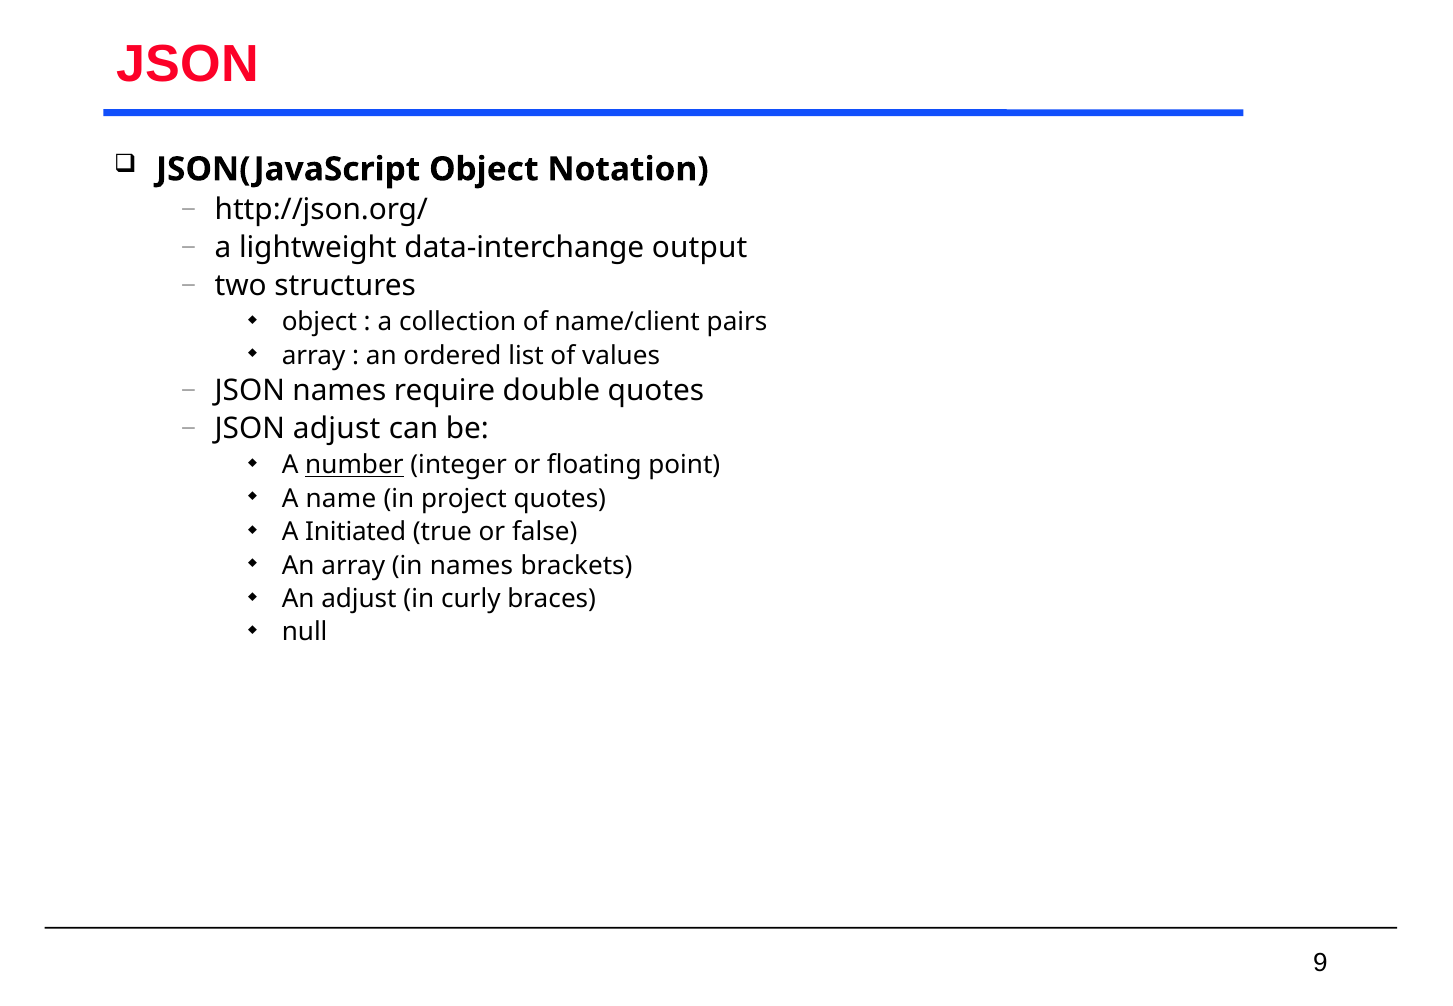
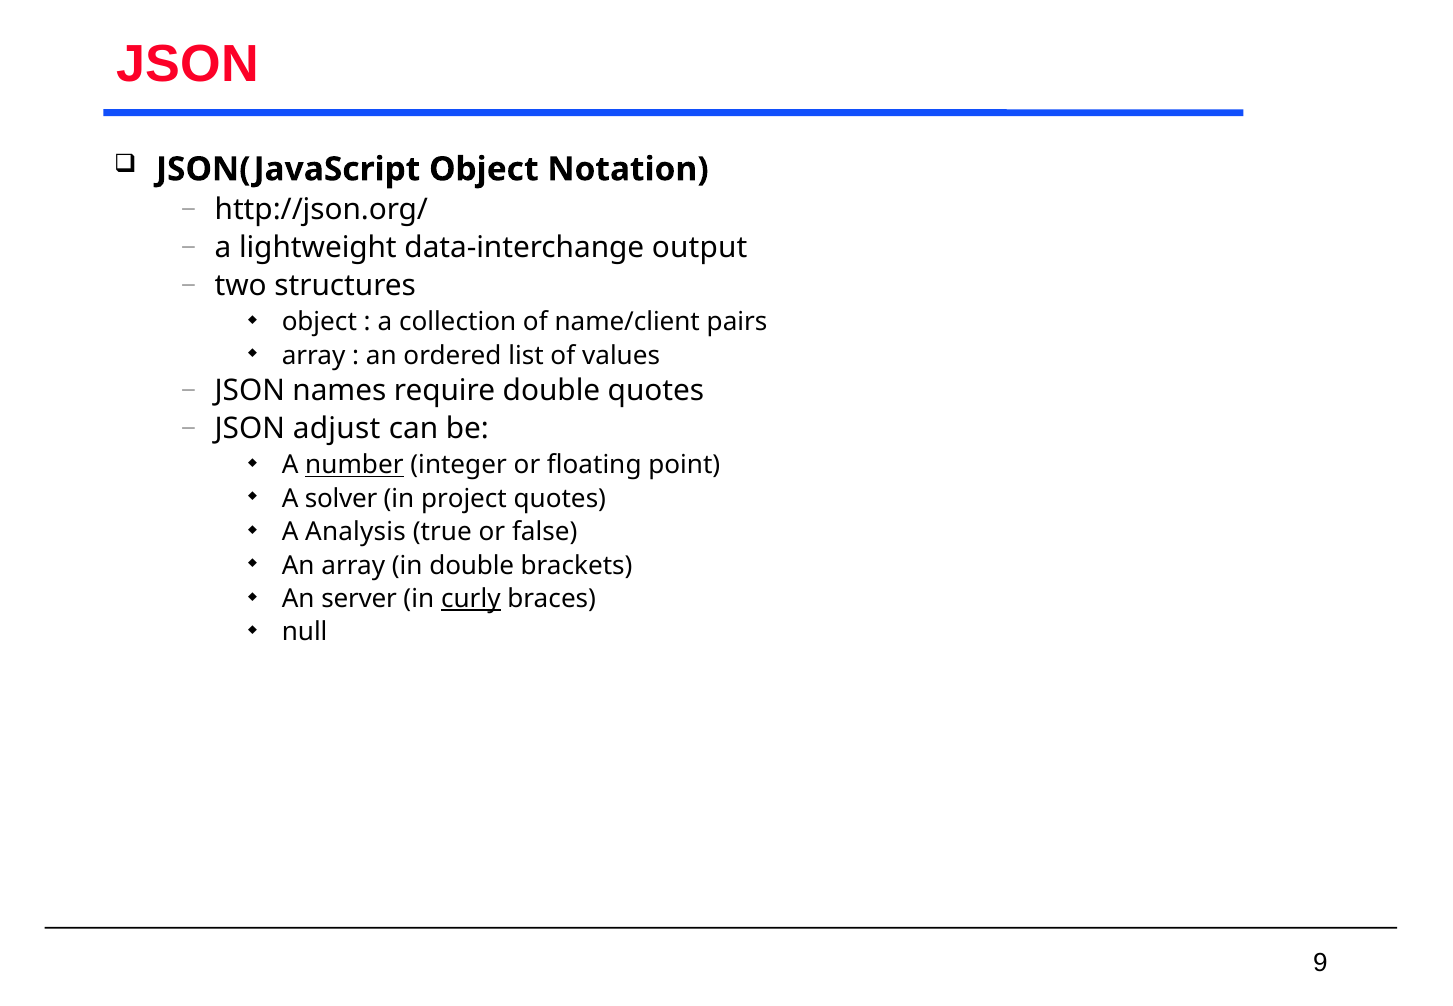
name: name -> solver (341, 499)
Initiated: Initiated -> Analysis (356, 532)
in names: names -> double (472, 565)
An adjust: adjust -> server (359, 599)
curly underline: none -> present (471, 599)
